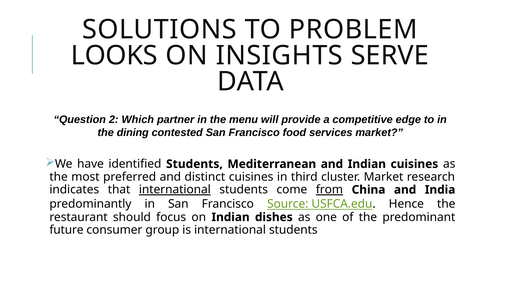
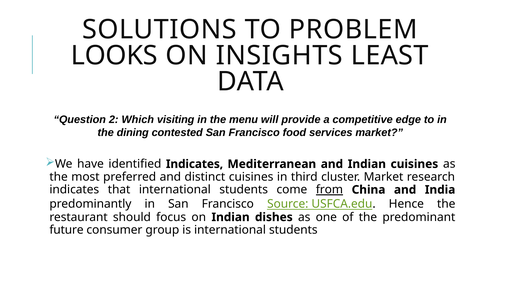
SERVE: SERVE -> LEAST (390, 56)
partner: partner -> visiting (176, 119)
identified Students: Students -> Indicates (195, 164)
international underline: present -> none (175, 190)
